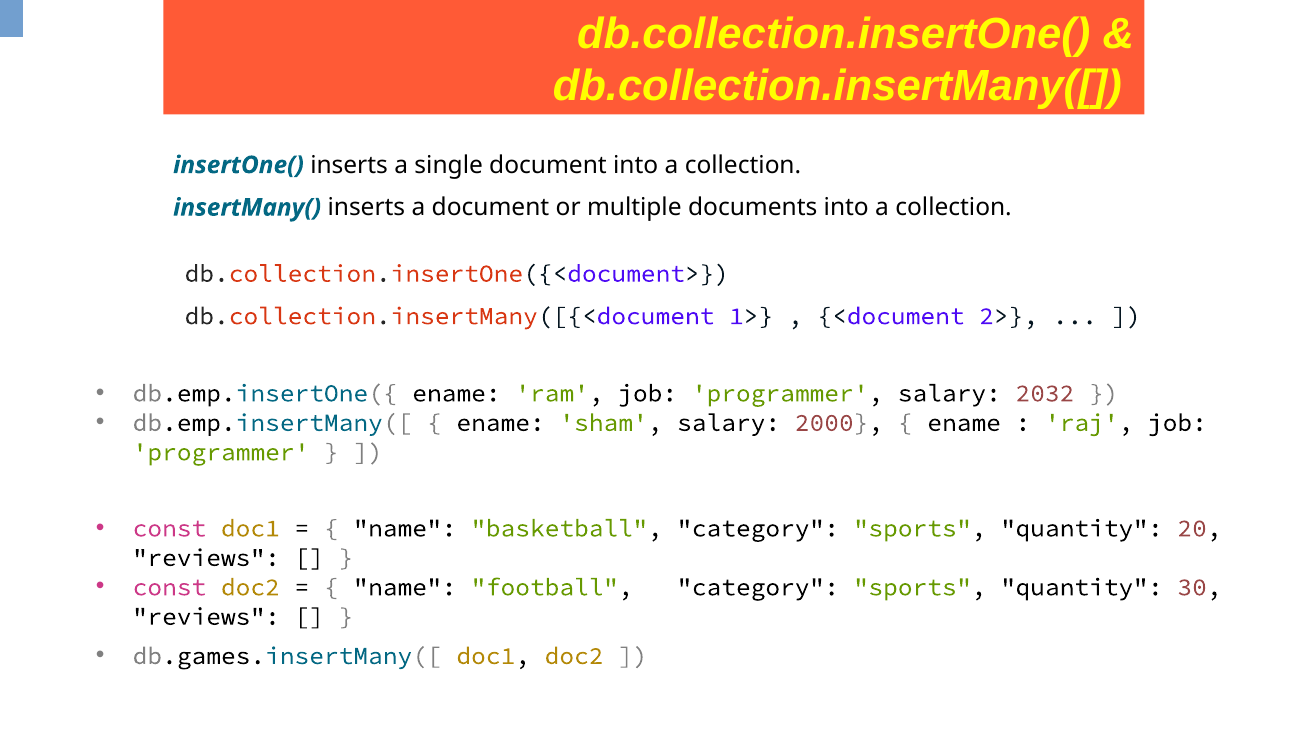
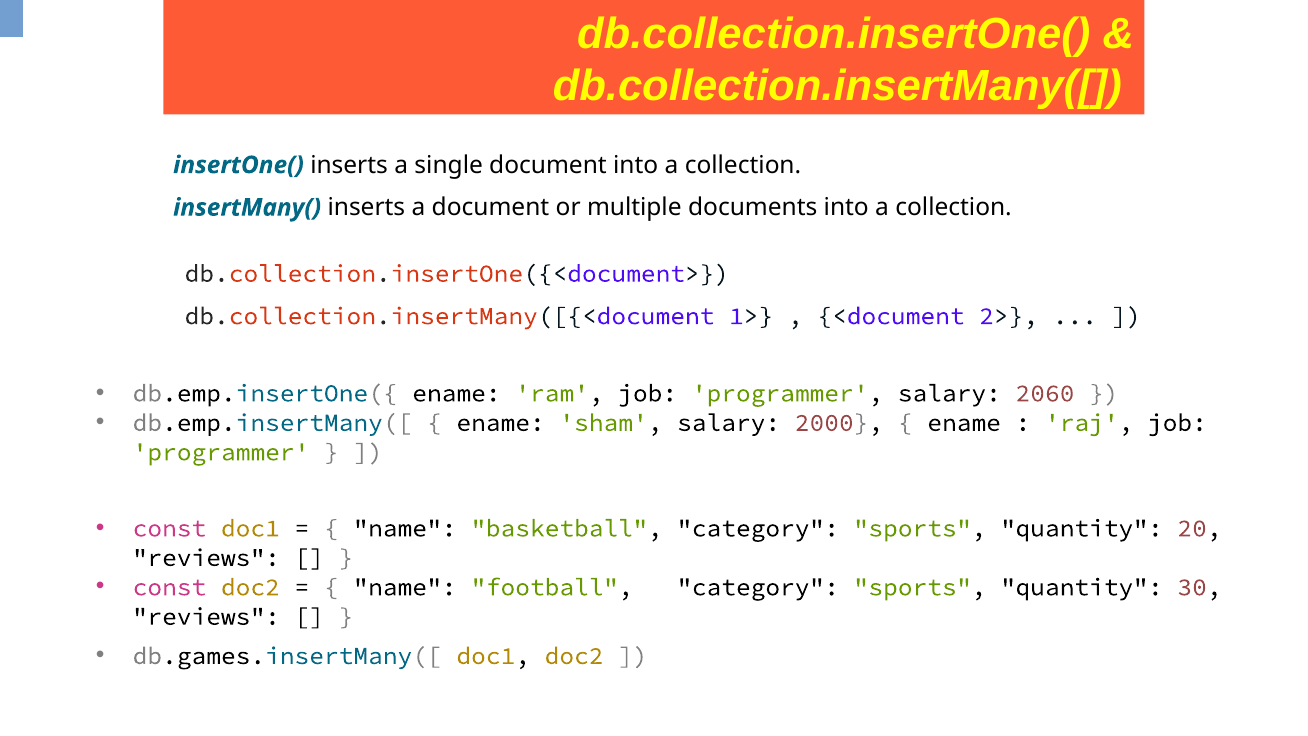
2032: 2032 -> 2060 (1045, 393)
